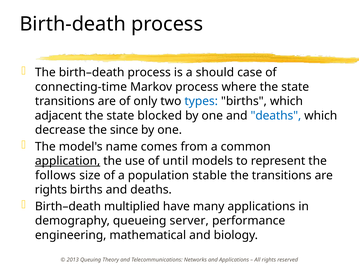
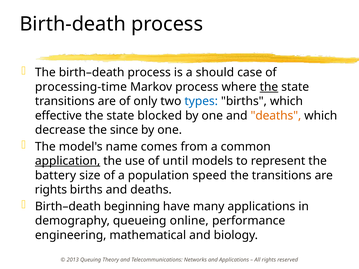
connecting-time: connecting-time -> processing-time (81, 87)
the underline: none -> present (269, 87)
adjacent: adjacent -> effective (58, 116)
deaths colour: blue -> orange (276, 116)
follows: follows -> battery (56, 176)
stable: stable -> speed (210, 176)
multiplied: multiplied -> beginning (132, 207)
server: server -> online (189, 221)
